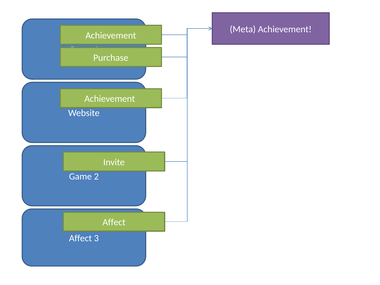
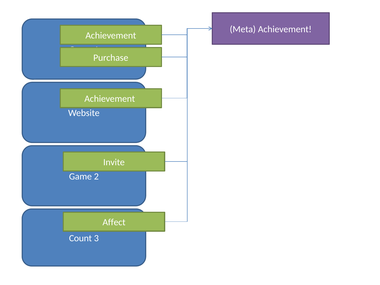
Affect: Affect -> Count (80, 238)
